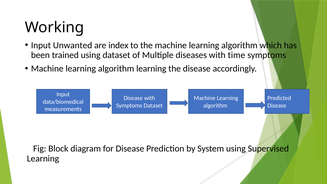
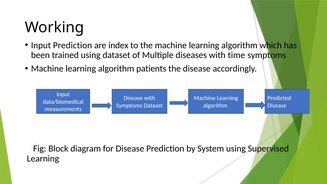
Input Unwanted: Unwanted -> Prediction (73, 45)
algorithm learning: learning -> patients (151, 69)
